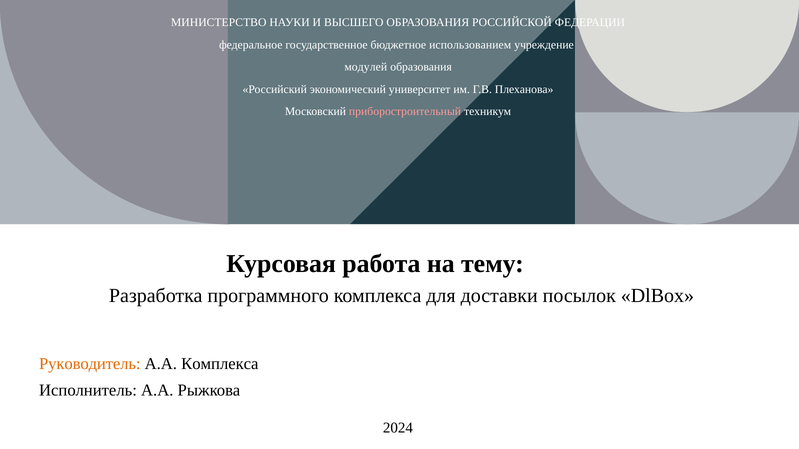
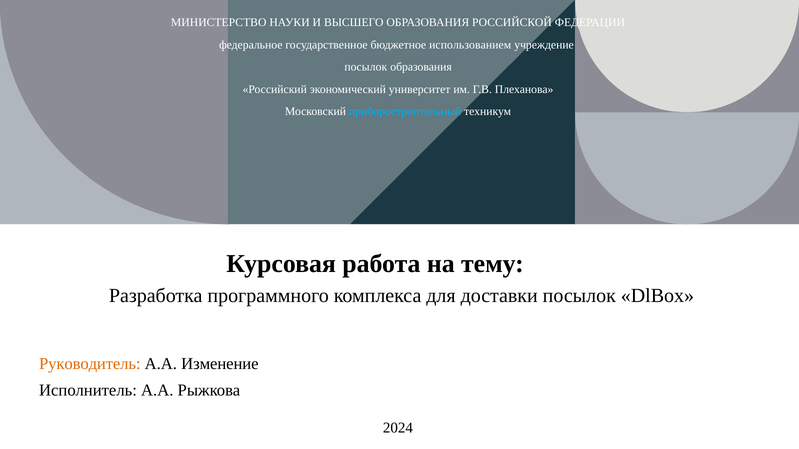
модулей: модулей -> посылок (366, 67)
приборостроительный colour: pink -> light blue (405, 112)
А.А Комплекса: Комплекса -> Изменение (220, 364)
